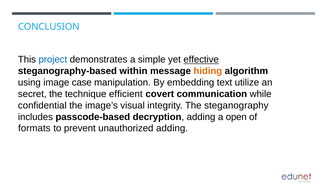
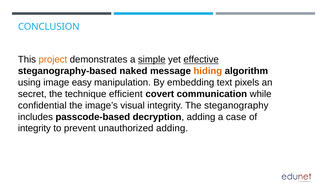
project colour: blue -> orange (53, 60)
simple underline: none -> present (152, 60)
within: within -> naked (133, 71)
case: case -> easy (82, 82)
utilize: utilize -> pixels (247, 82)
open: open -> case (236, 117)
formats: formats -> integrity (34, 128)
